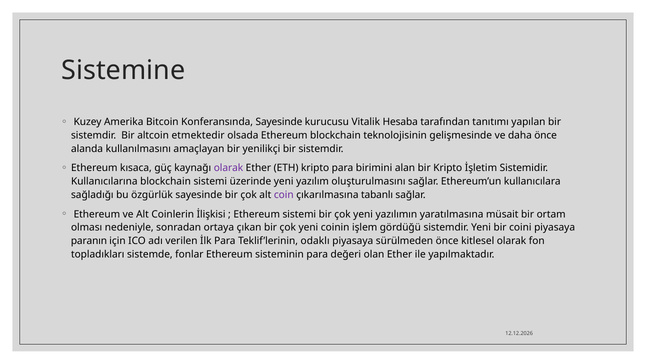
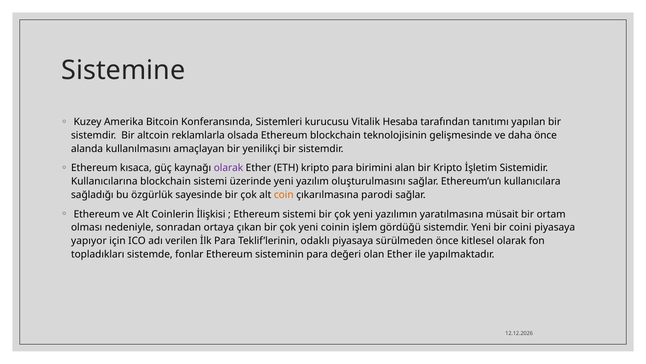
Konferansında Sayesinde: Sayesinde -> Sistemleri (279, 122)
etmektedir: etmektedir -> reklamlarla (198, 135)
coin colour: purple -> orange (284, 194)
tabanlı: tabanlı -> parodi (377, 194)
paranın: paranın -> yapıyor (89, 240)
